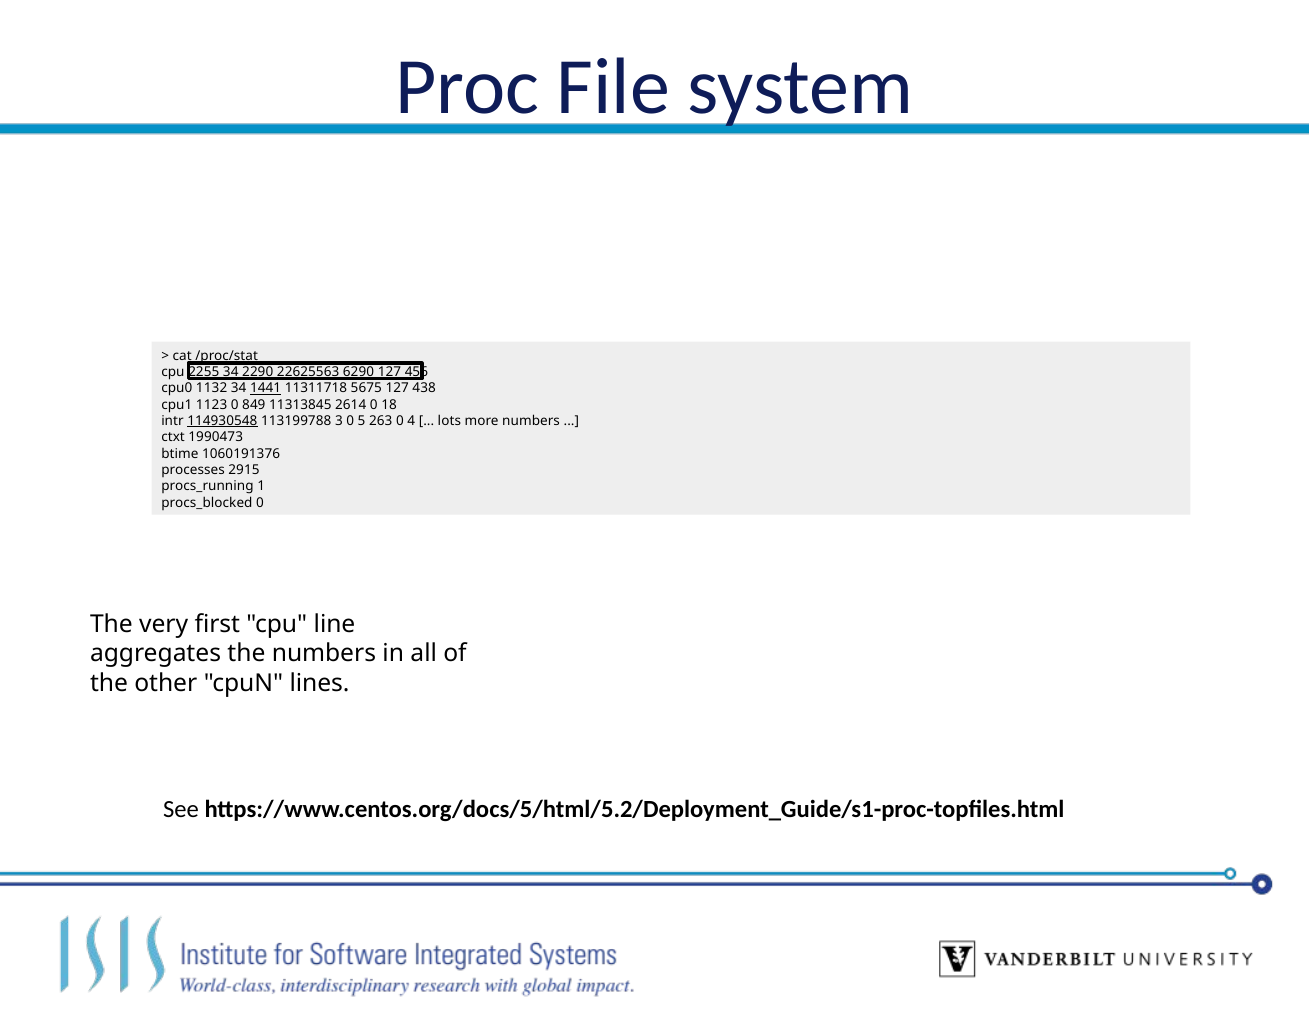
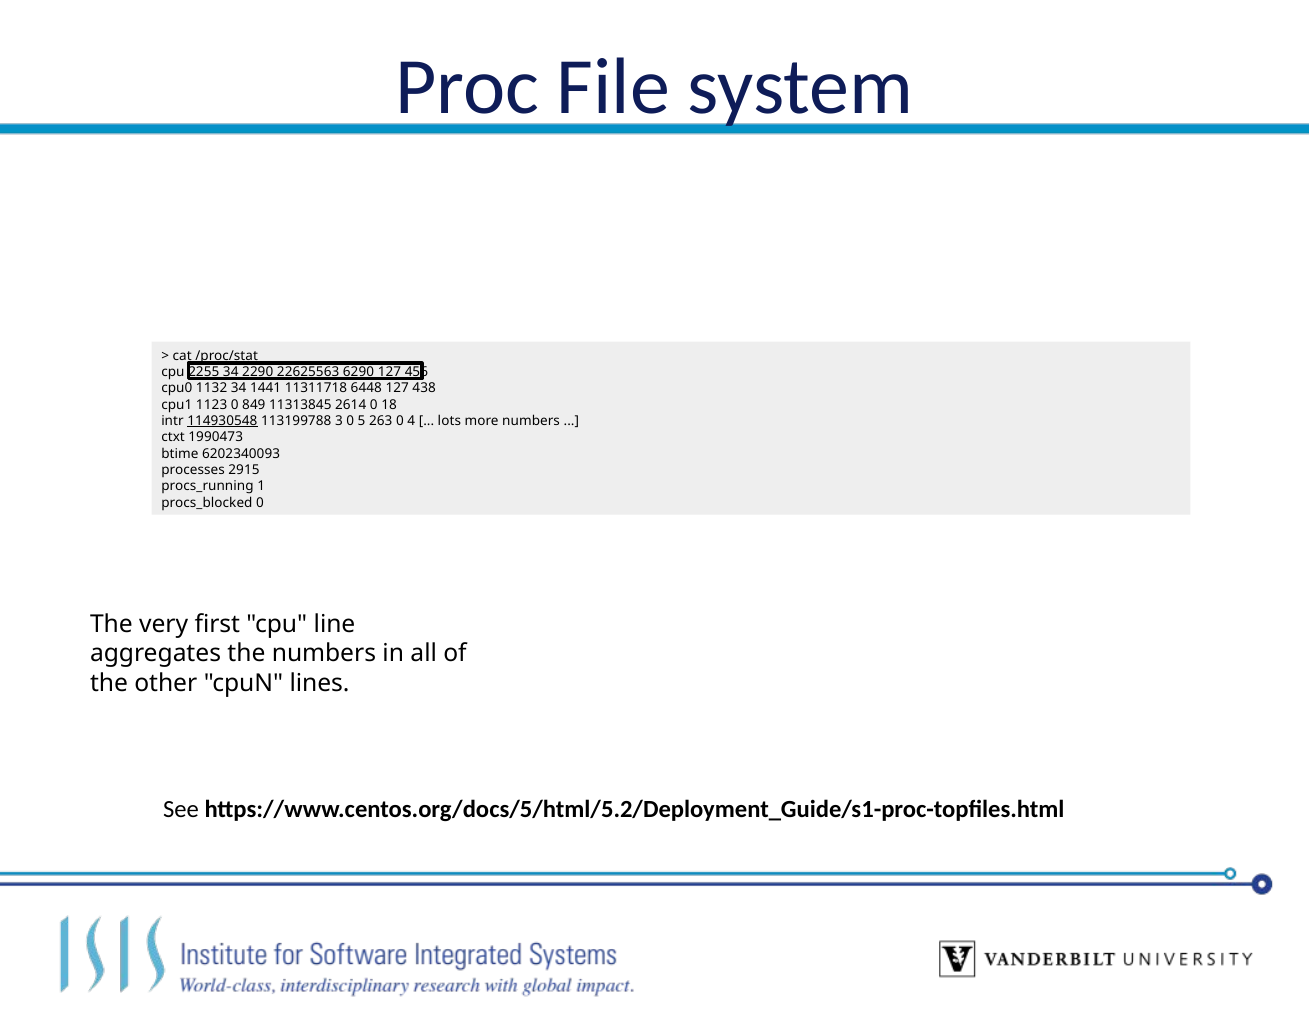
1441 underline: present -> none (266, 388)
5675: 5675 -> 6448 (366, 388)
1060191376: 1060191376 -> 6202340093 (241, 454)
